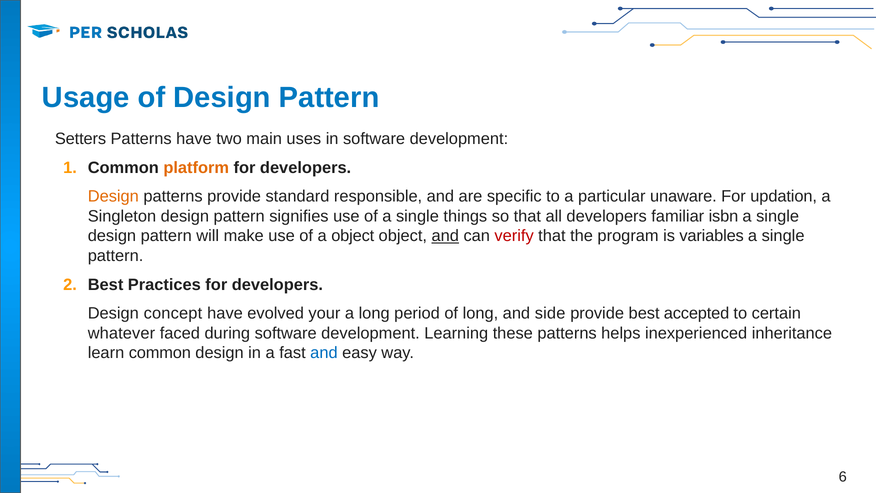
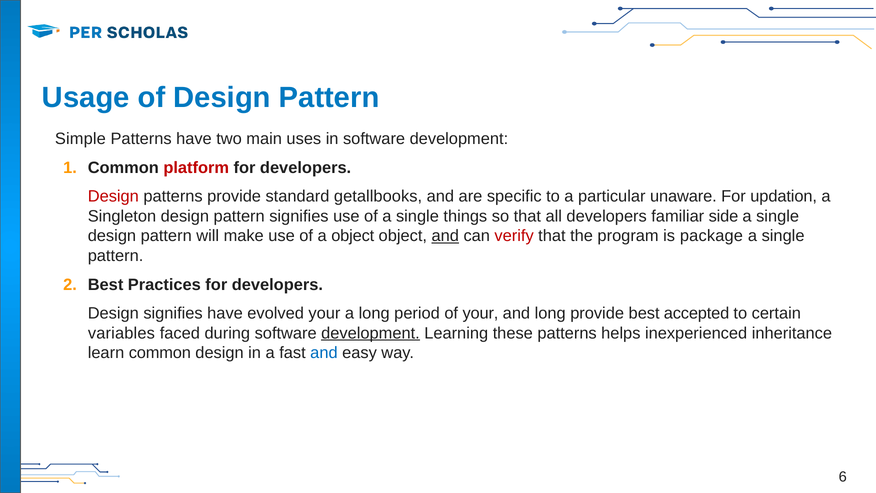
Setters: Setters -> Simple (80, 139)
platform colour: orange -> red (196, 168)
Design colour: orange -> red (113, 196)
responsible: responsible -> getallbooks (378, 196)
isbn: isbn -> side (723, 216)
variables: variables -> package (711, 236)
Design concept: concept -> signifies (173, 313)
of long: long -> your (480, 313)
and side: side -> long (550, 313)
whatever: whatever -> variables (121, 333)
development underline: none -> present (371, 333)
